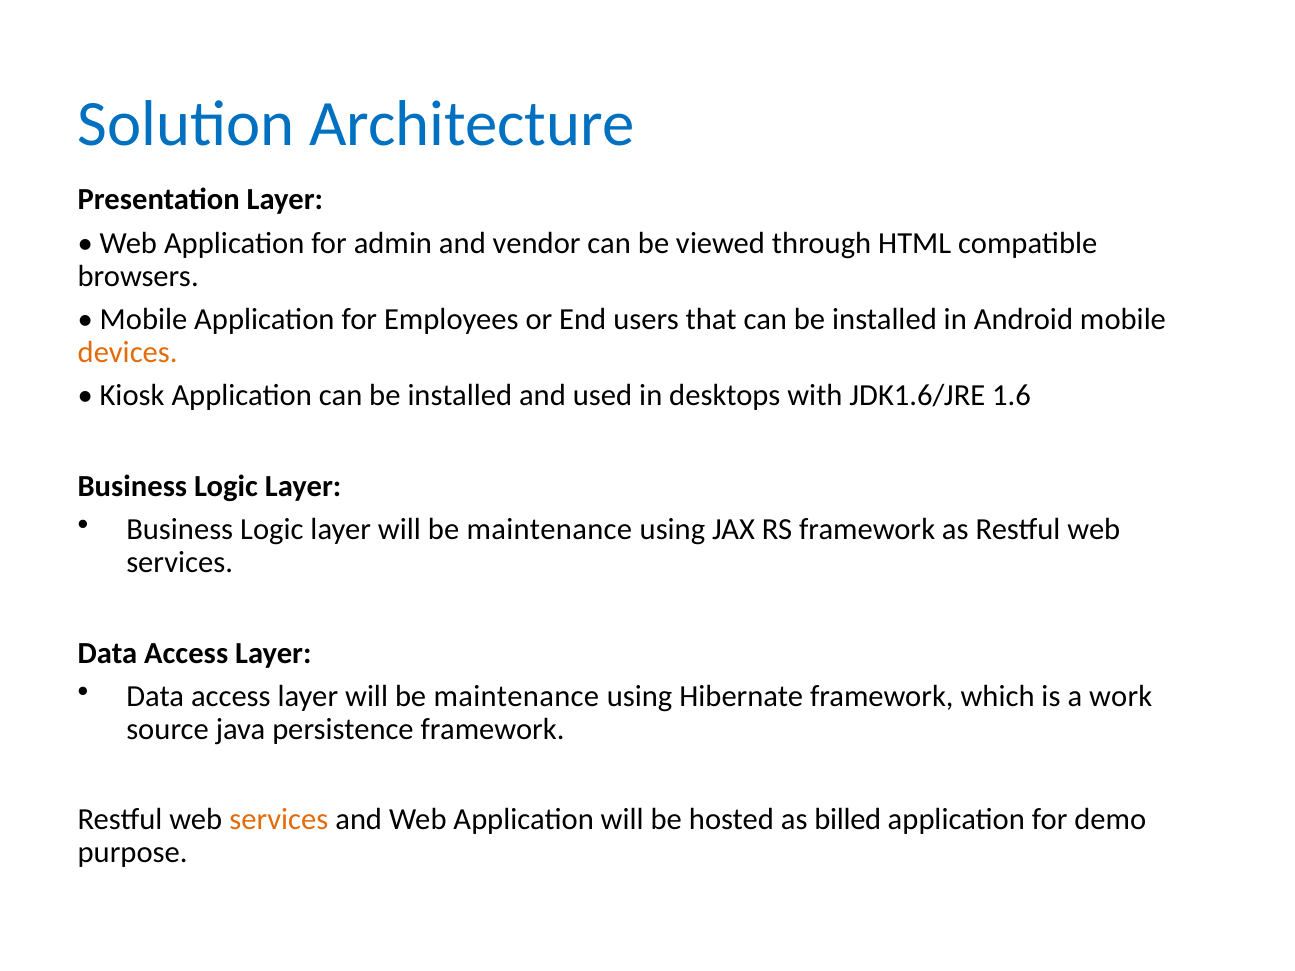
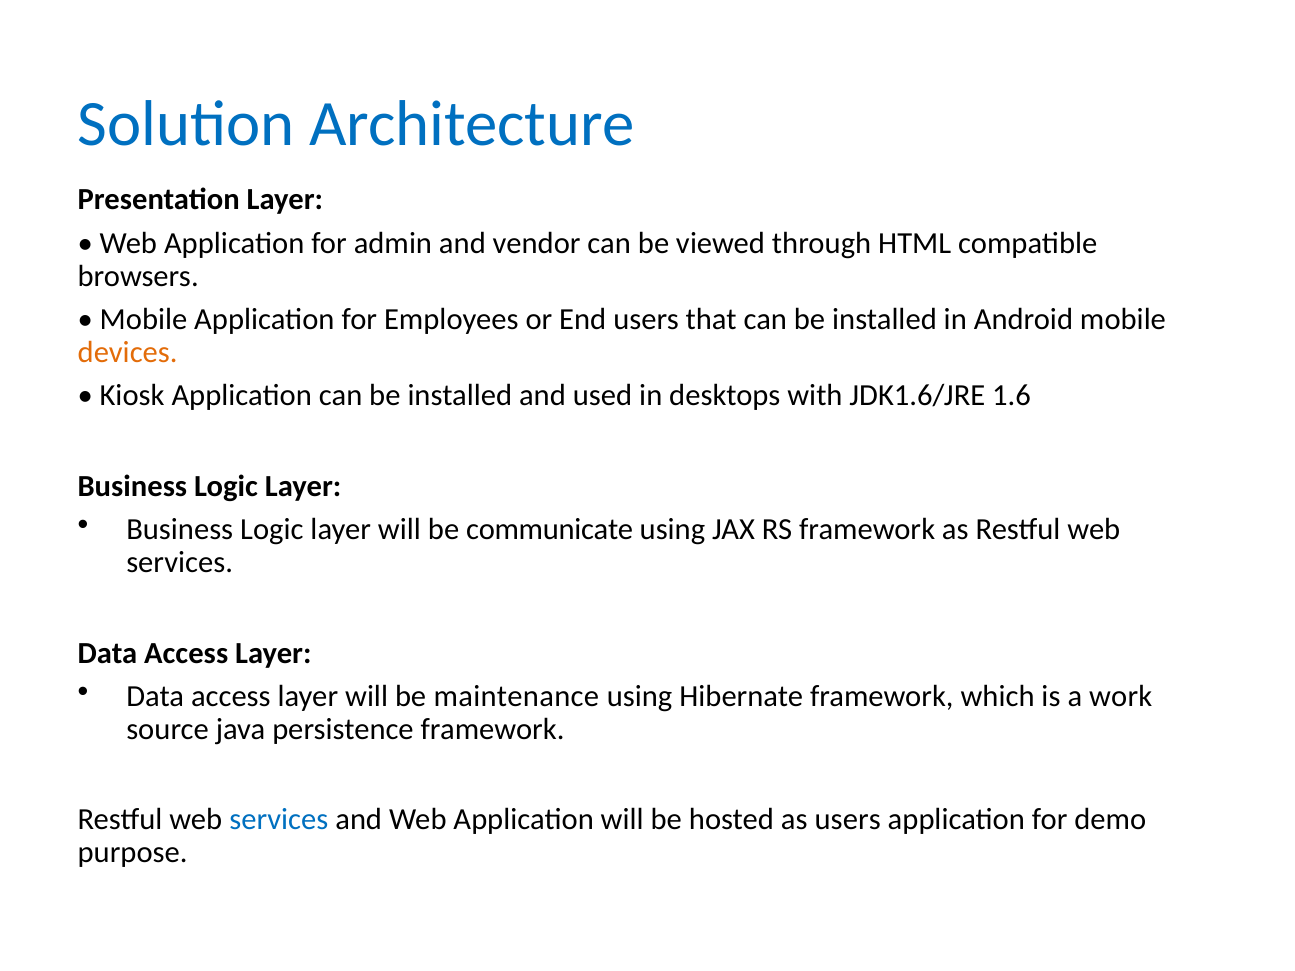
maintenance: maintenance -> communicate (550, 530)
services colour: orange -> blue (279, 820)
as billed: billed -> users (848, 820)
